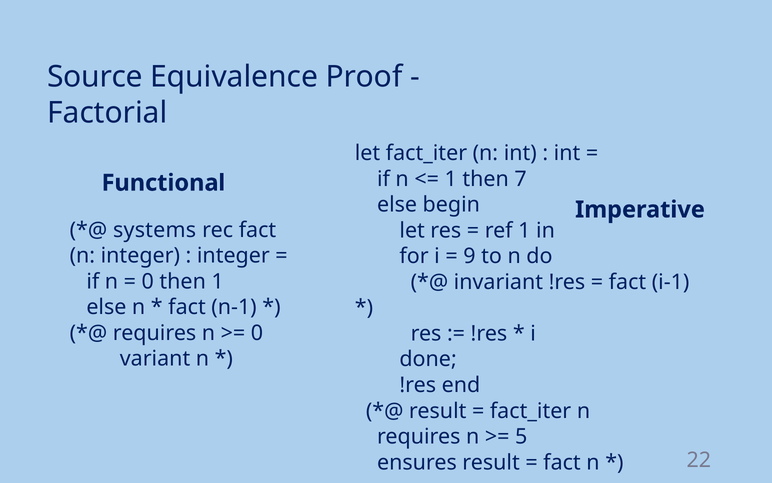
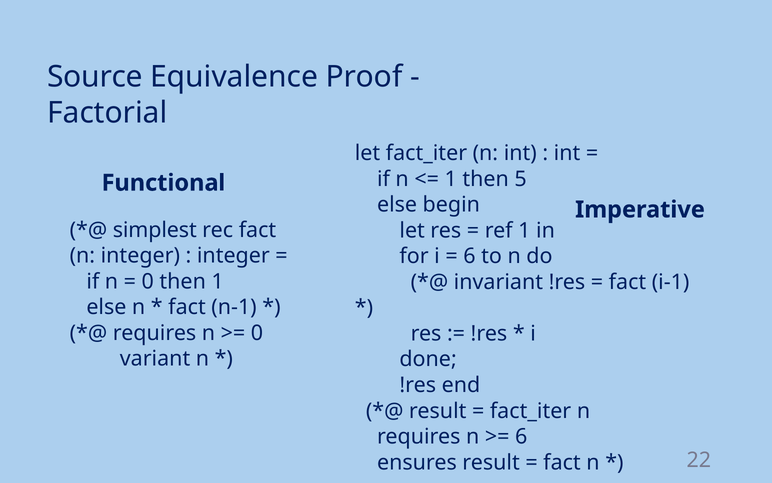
7: 7 -> 5 (521, 179)
systems: systems -> simplest (155, 230)
9: 9 -> 6 (469, 256)
5: 5 -> 6 (521, 436)
